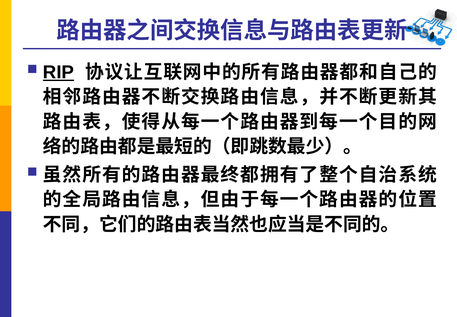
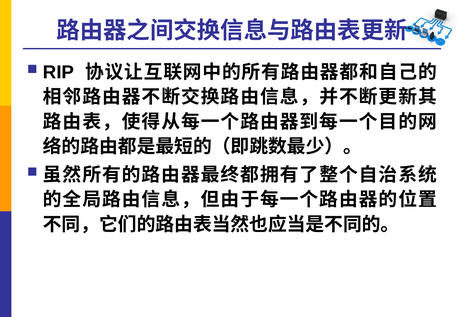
RIP underline: present -> none (59, 72)
